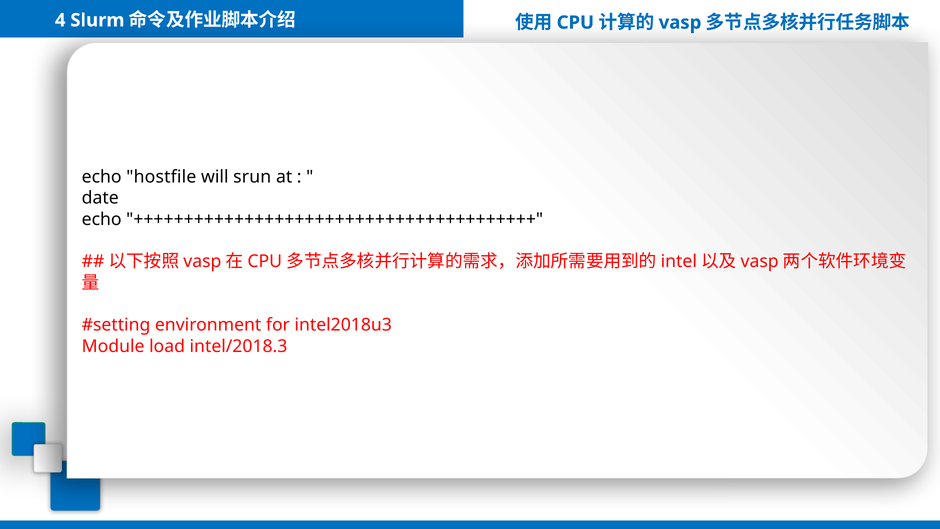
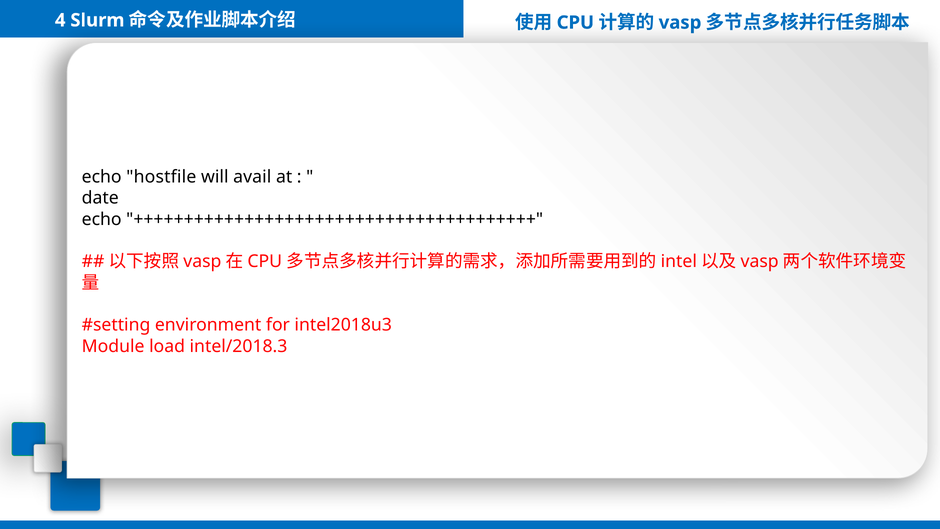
srun: srun -> avail (252, 177)
